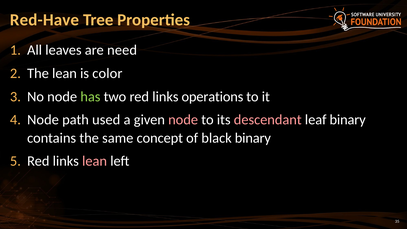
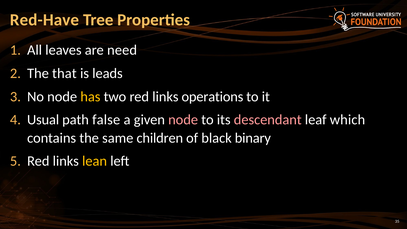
The lean: lean -> that (64, 73)
color: color -> leads (108, 73)
has colour: light green -> yellow (90, 97)
Node: Node -> Usual (43, 120)
used: used -> false (106, 120)
leaf binary: binary -> which (347, 120)
concept: concept -> children (160, 138)
lean colour: pink -> yellow (95, 161)
